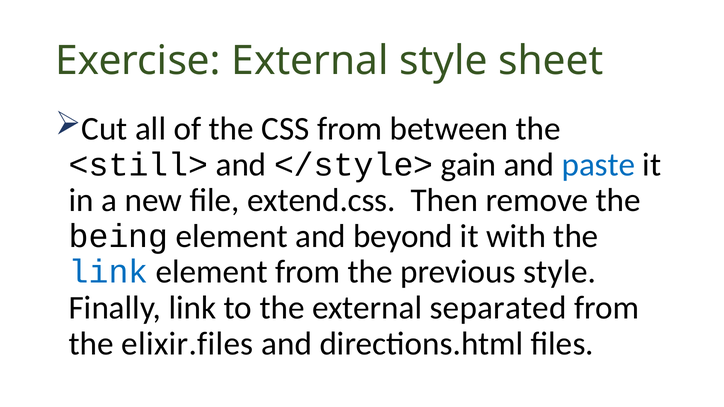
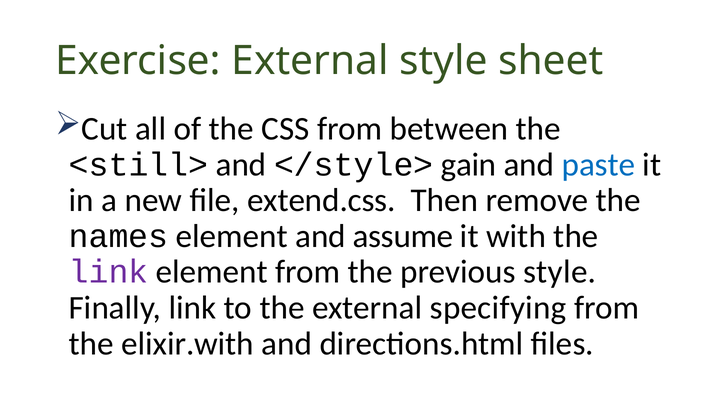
being: being -> names (119, 236)
beyond: beyond -> assume (403, 236)
link colour: blue -> purple (109, 272)
separated: separated -> specifying (498, 308)
elixir.files: elixir.files -> elixir.with (188, 344)
